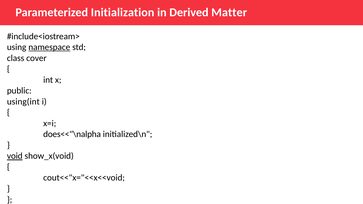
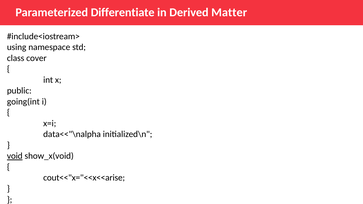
Initialization: Initialization -> Differentiate (123, 12)
namespace underline: present -> none (49, 47)
using(int: using(int -> going(int (23, 102)
does<<"\nalpha: does<<"\nalpha -> data<<"\nalpha (72, 134)
cout<<"x="<<x<<void: cout<<"x="<<x<<void -> cout<<"x="<<x<<arise (84, 178)
